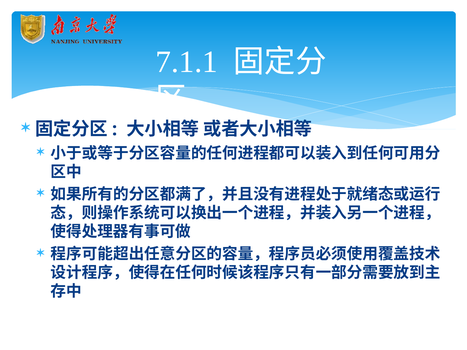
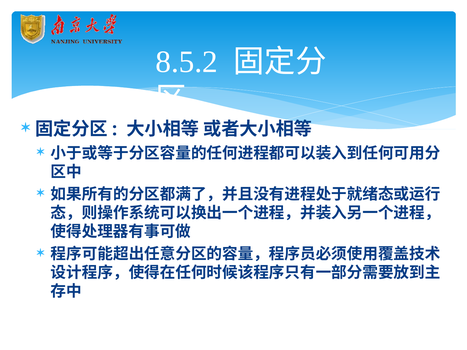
7.1.1: 7.1.1 -> 8.5.2 (187, 62)
